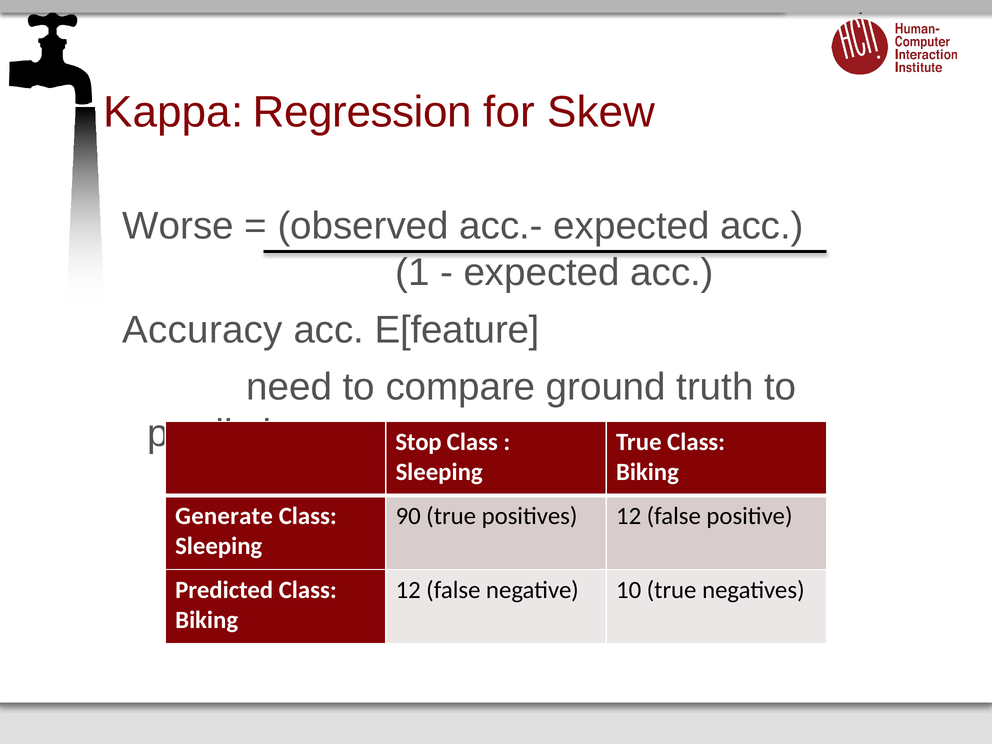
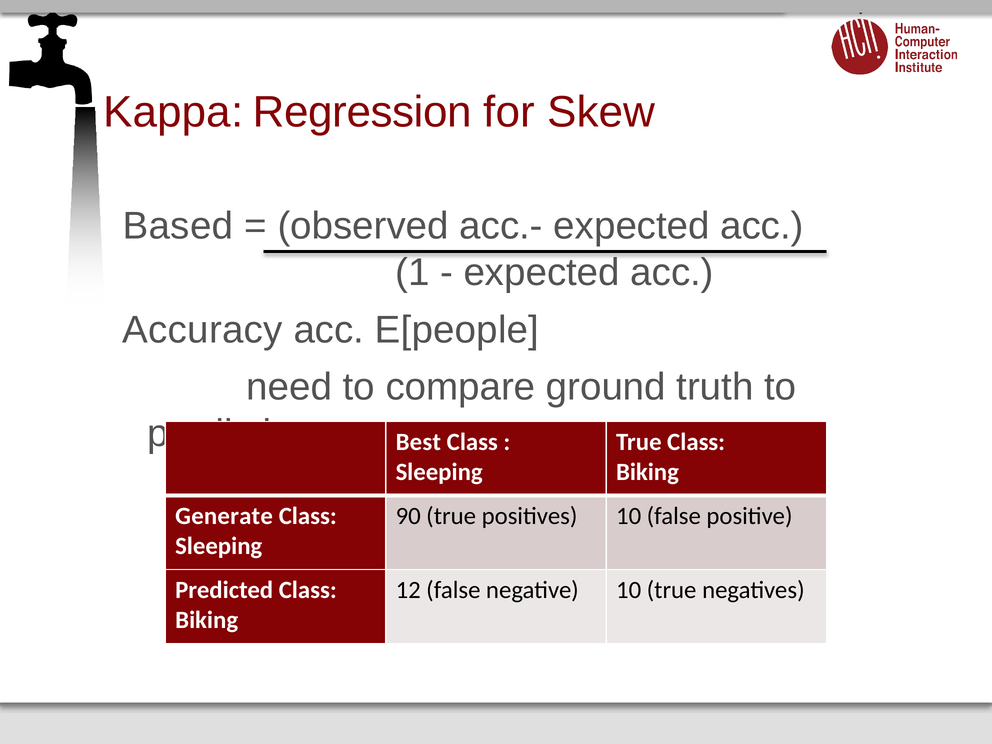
Worse: Worse -> Based (178, 226)
E[feature: E[feature -> E[people (457, 330)
Stop: Stop -> Best (418, 442)
positives 12: 12 -> 10 (629, 516)
